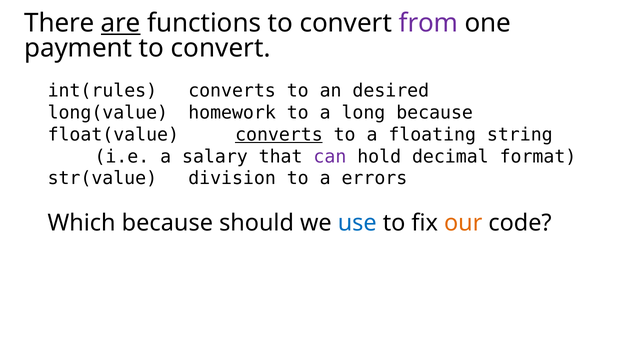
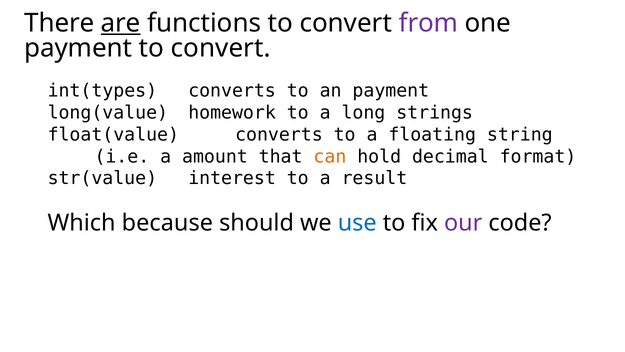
int(rules: int(rules -> int(types (102, 91)
an desired: desired -> payment (391, 91)
long because: because -> strings (435, 113)
converts underline: present -> none (279, 134)
salary: salary -> amount (215, 156)
can colour: purple -> orange (330, 156)
division: division -> interest (232, 178)
errors: errors -> result (374, 178)
our colour: orange -> purple (463, 223)
